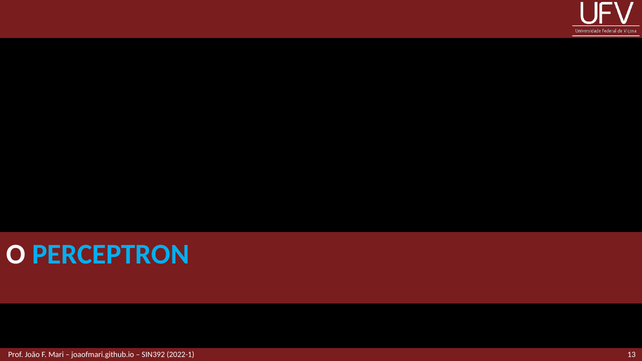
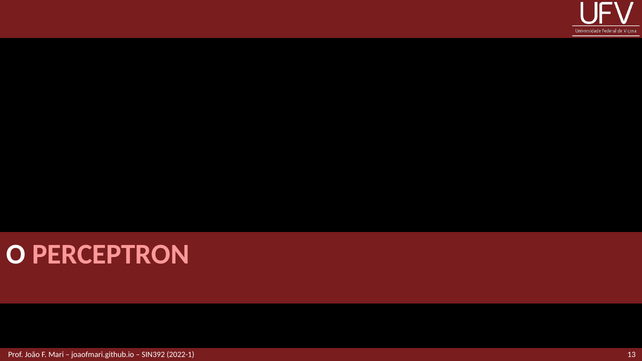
PERCEPTRON colour: light blue -> pink (111, 254)
